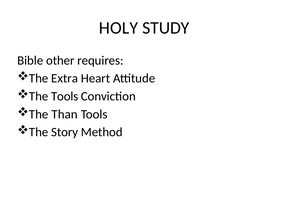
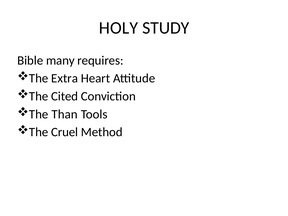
other: other -> many (60, 60)
The Tools: Tools -> Cited (65, 96)
Story: Story -> Cruel (65, 132)
